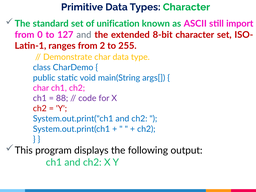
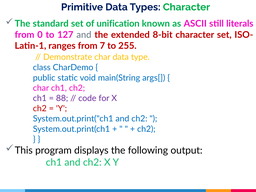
import: import -> literals (240, 24)
2: 2 -> 7 (102, 46)
